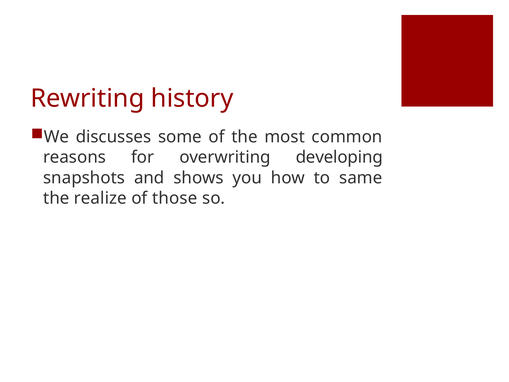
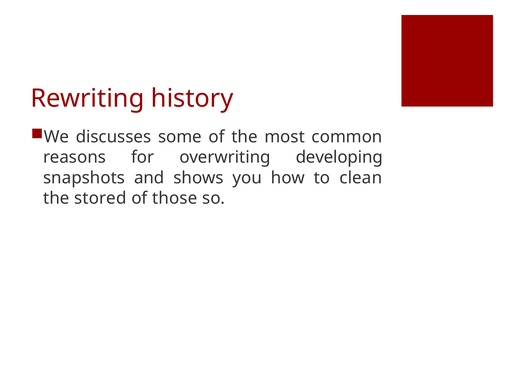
same: same -> clean (361, 178)
realize: realize -> stored (100, 198)
